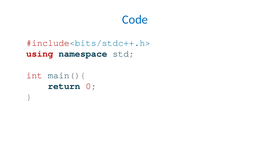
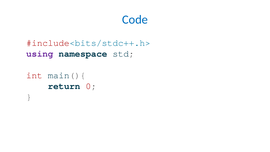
using colour: red -> purple (40, 54)
